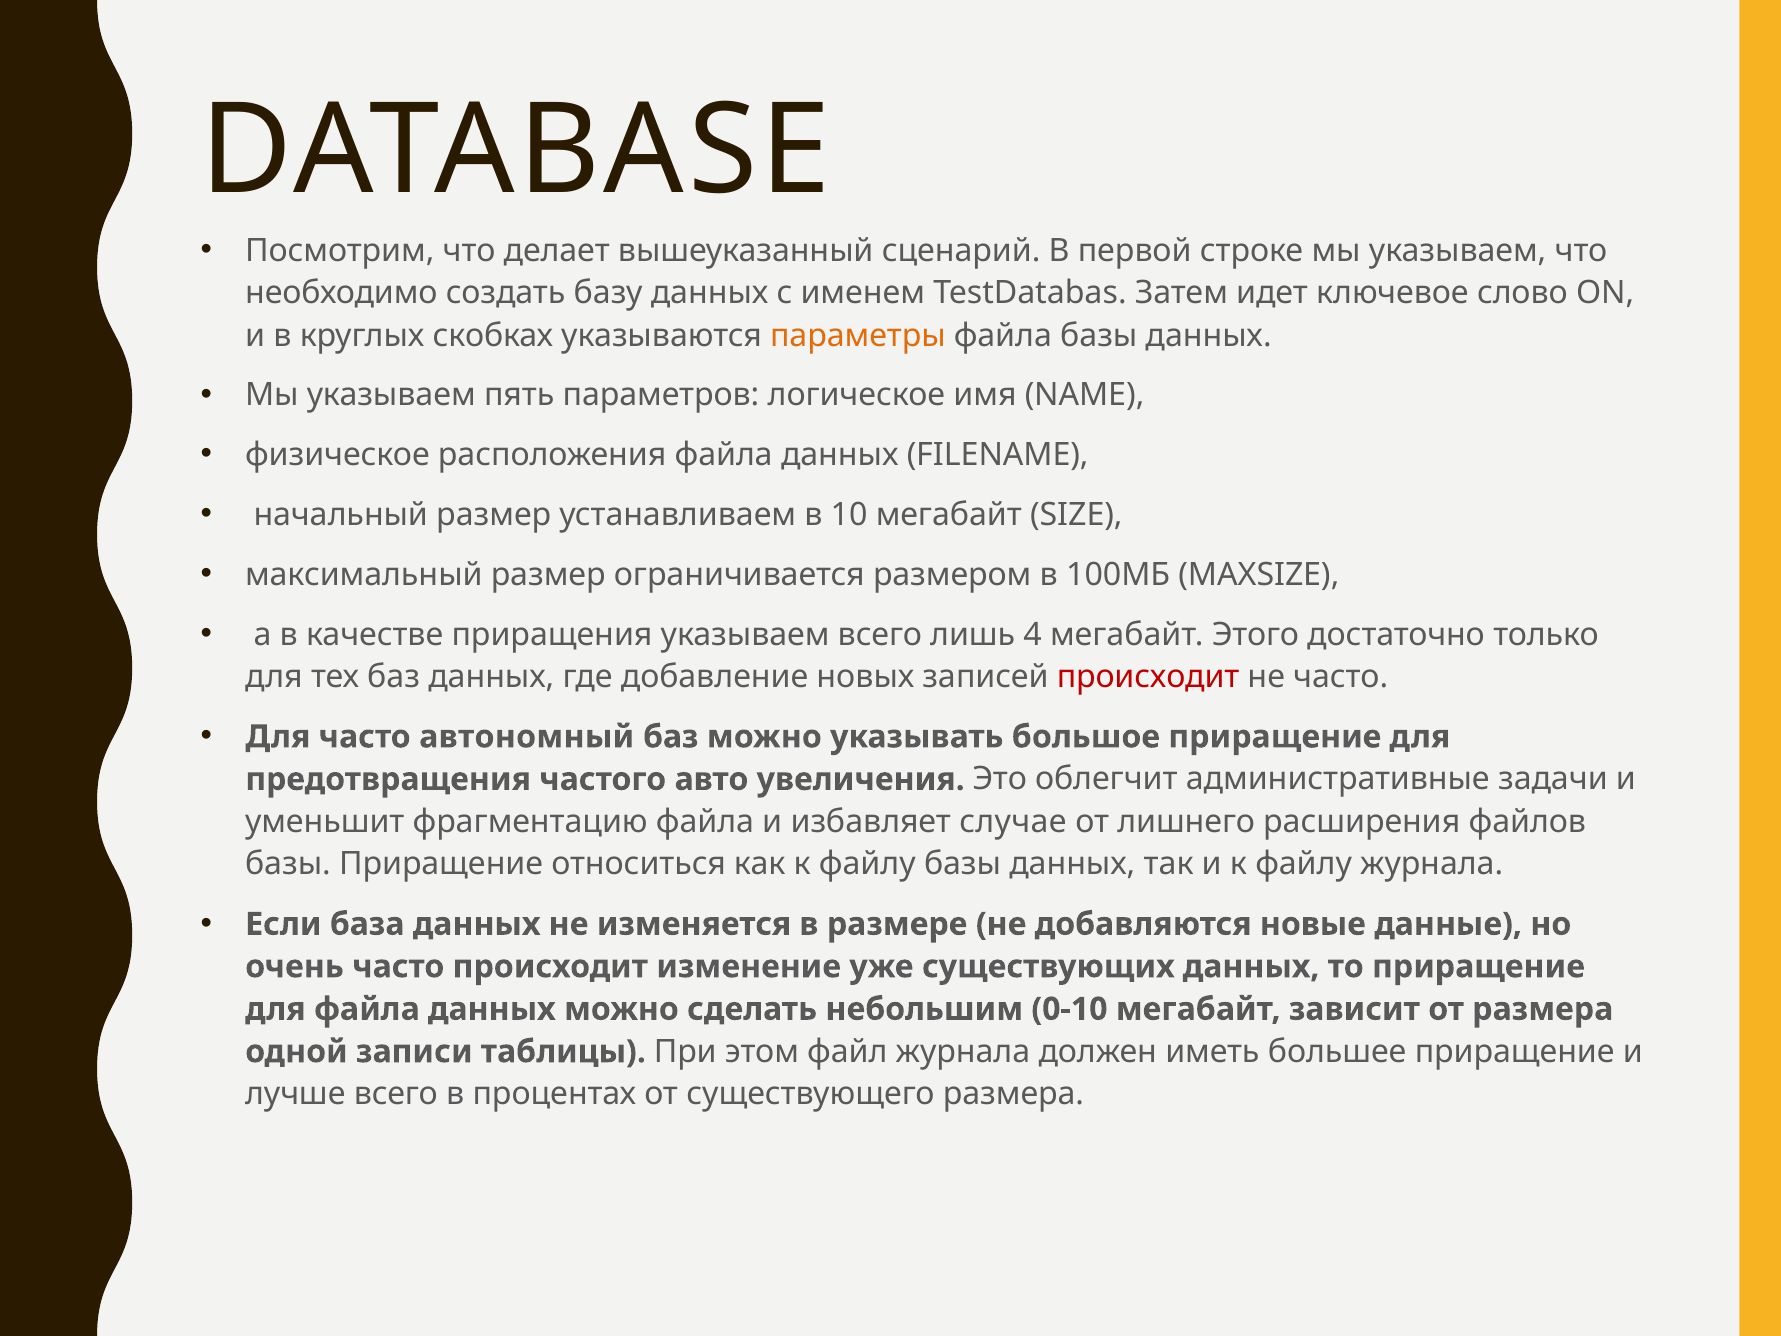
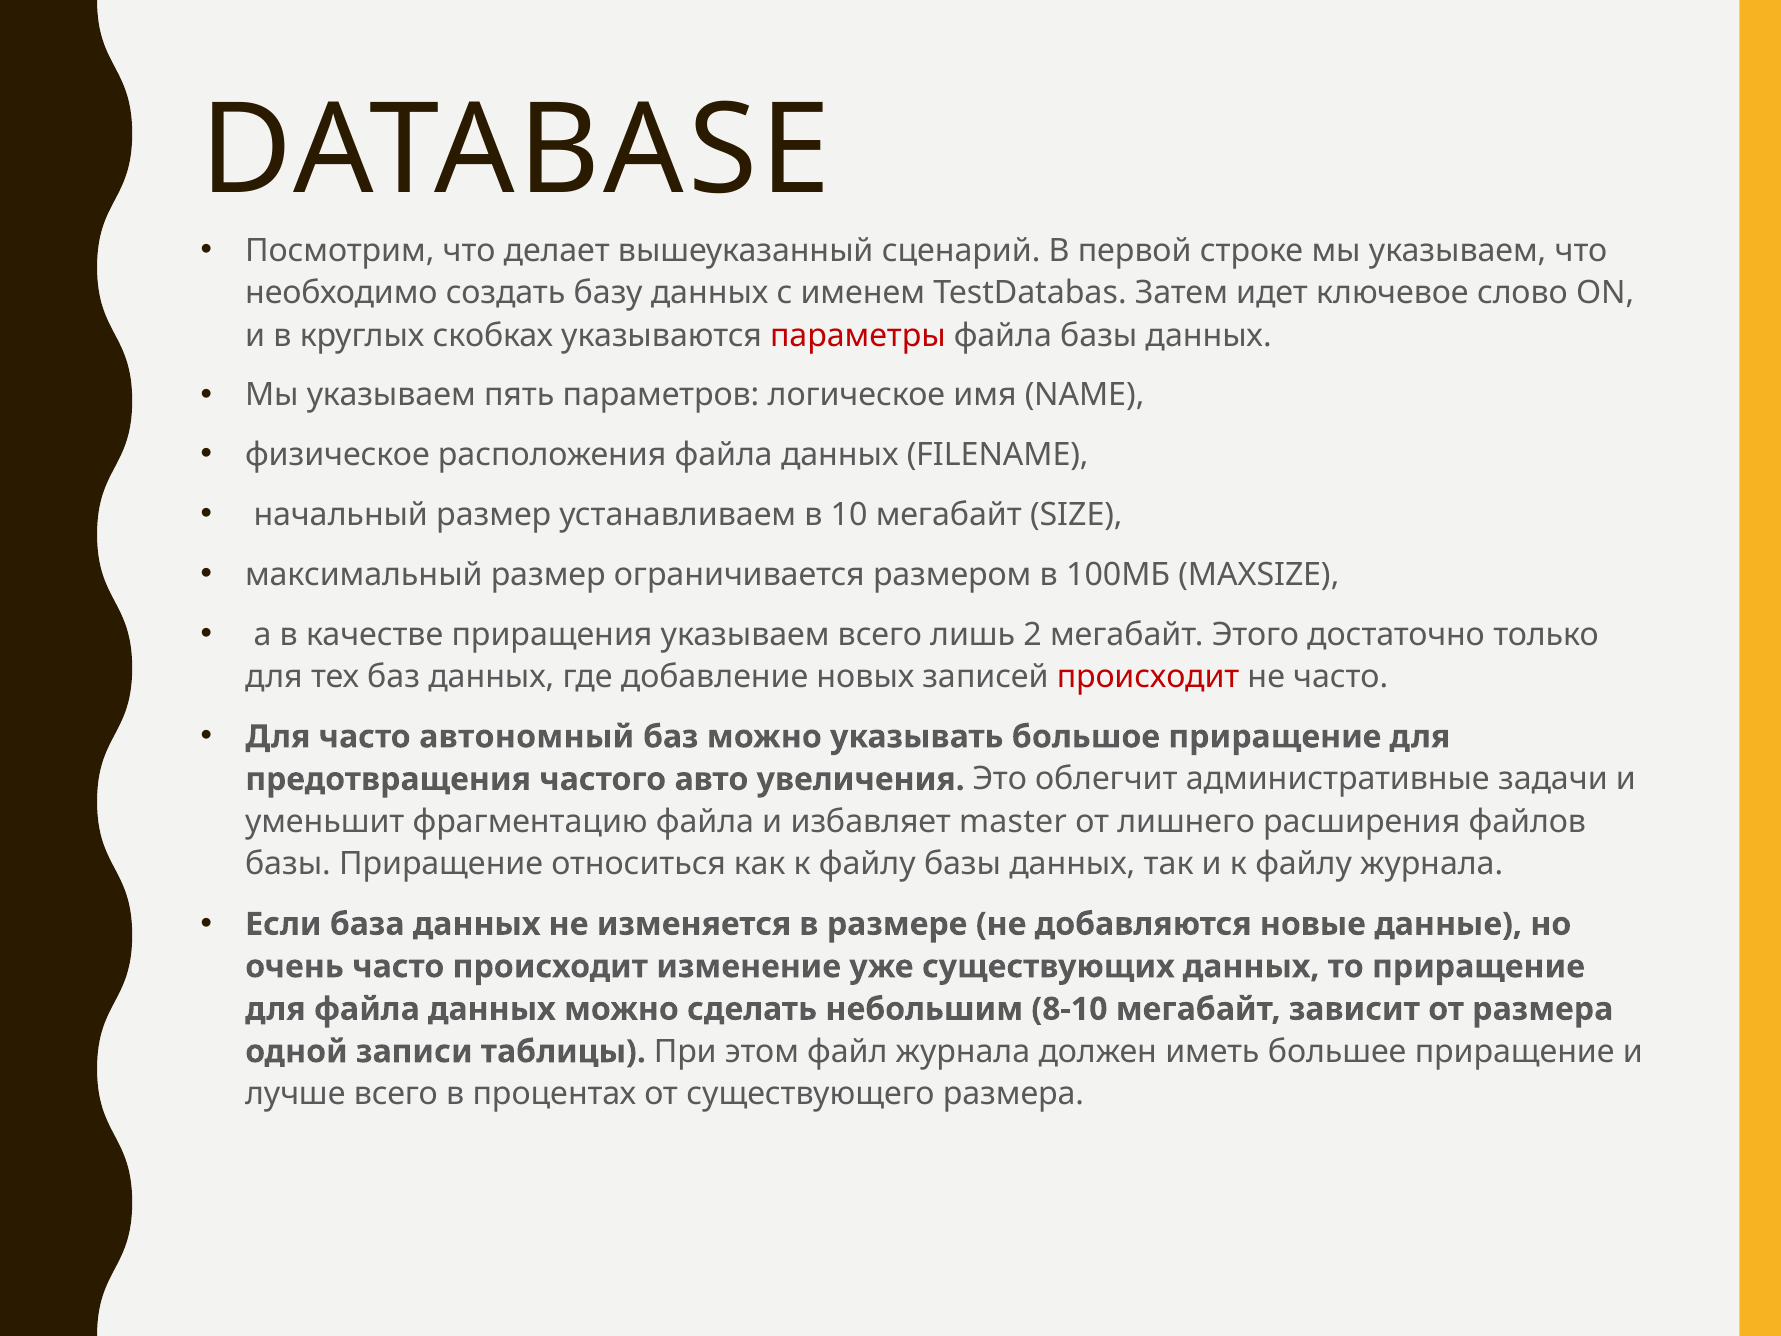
параметры colour: orange -> red (858, 335)
4: 4 -> 2 (1033, 634)
случае: случае -> master (1013, 822)
0-10: 0-10 -> 8-10 (1069, 1009)
